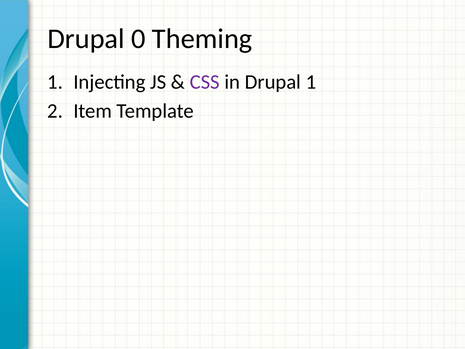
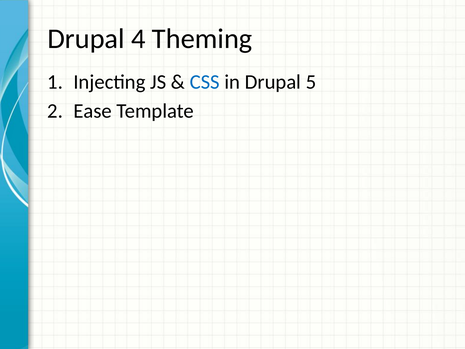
0: 0 -> 4 (138, 39)
CSS colour: purple -> blue (205, 82)
Drupal 1: 1 -> 5 (311, 82)
Item: Item -> Ease (93, 111)
